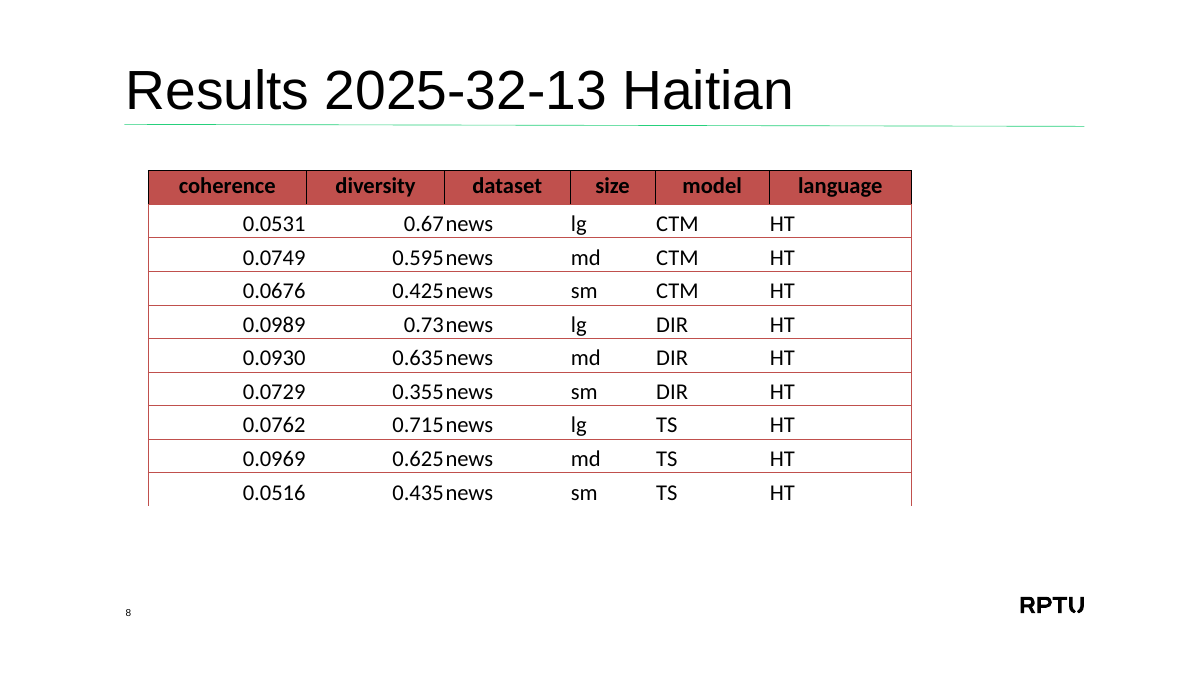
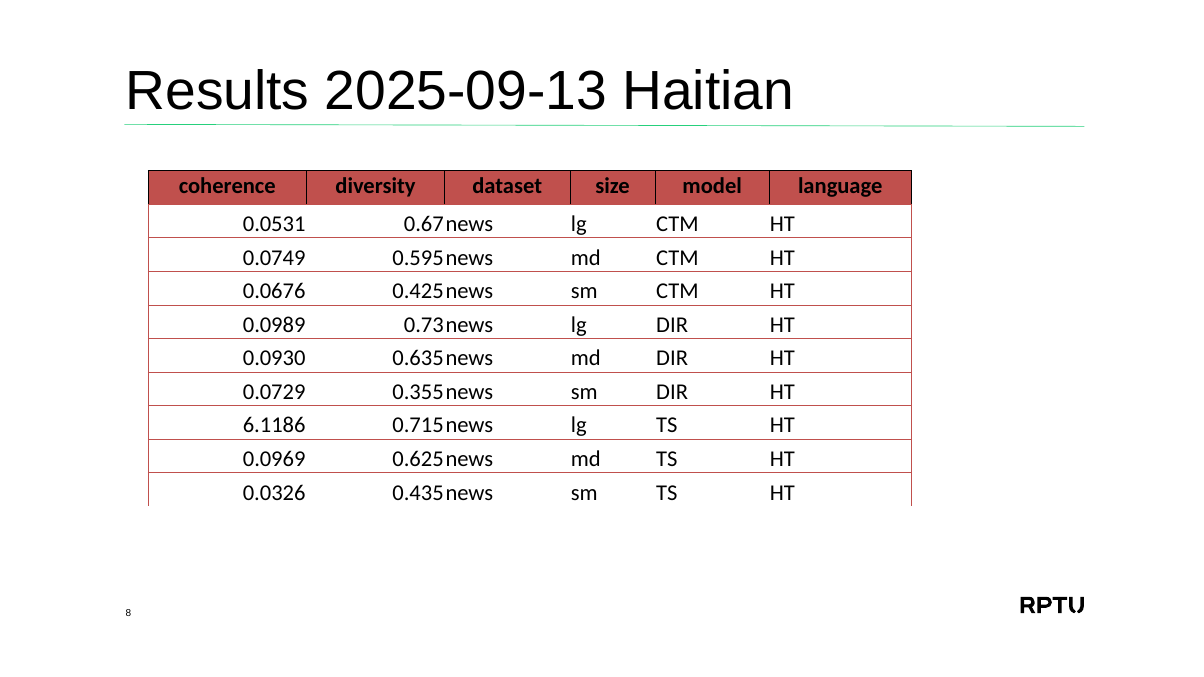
2025-32-13: 2025-32-13 -> 2025-09-13 (466, 91)
0.0762: 0.0762 -> 6.1186 (274, 426)
0.0516: 0.0516 -> 0.0326 (274, 493)
